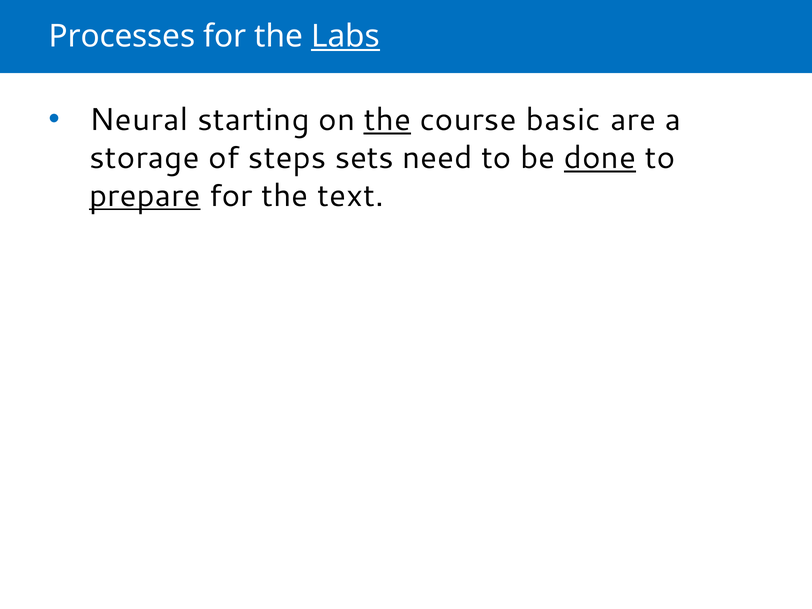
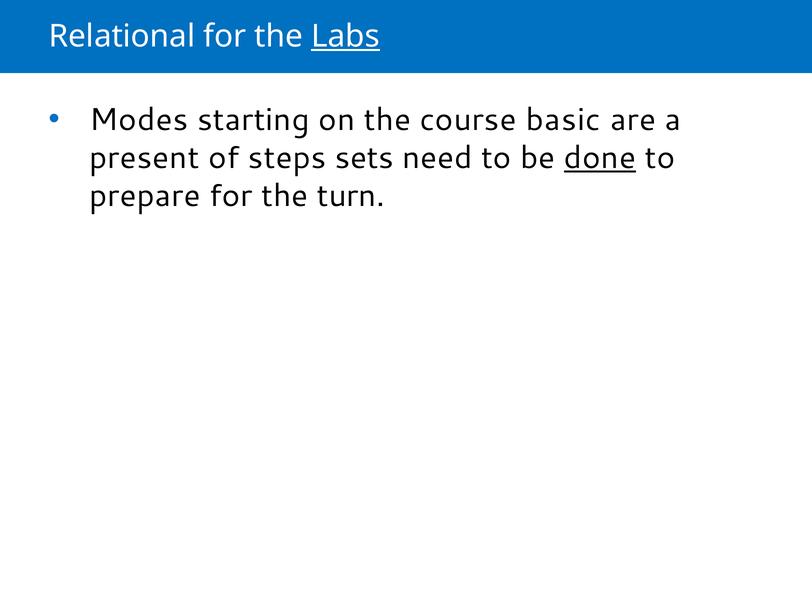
Processes: Processes -> Relational (122, 36)
Neural: Neural -> Modes (139, 120)
the underline: present -> none (387, 120)
storage: storage -> present (144, 158)
prepare underline: present -> none (145, 196)
text: text -> turn (351, 196)
